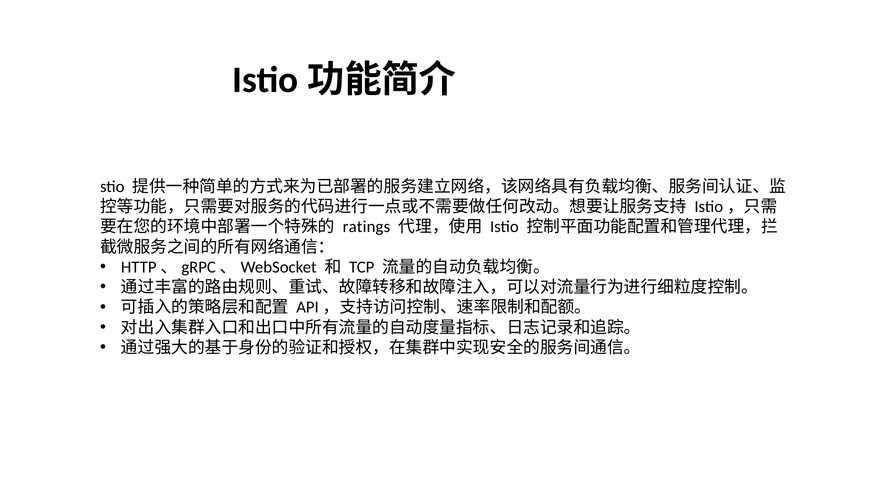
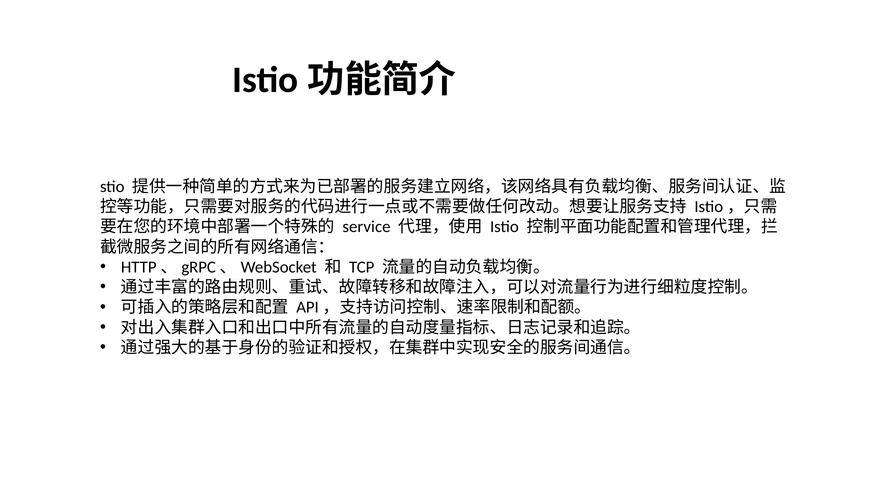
ratings: ratings -> service (366, 227)
